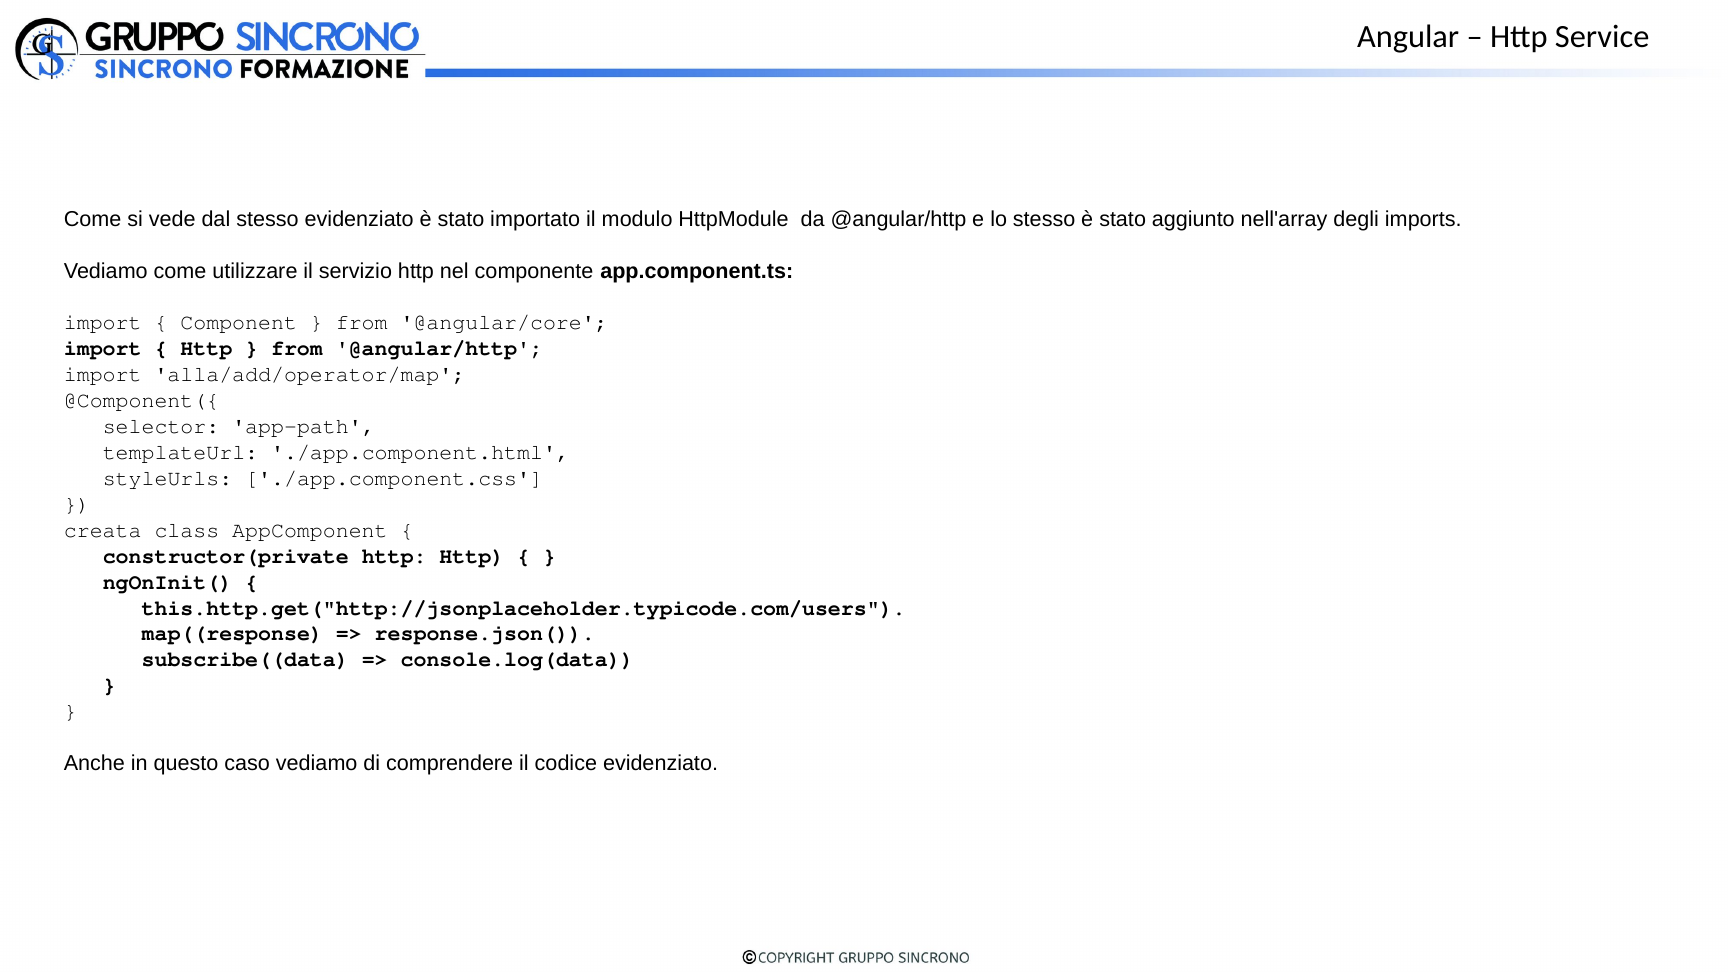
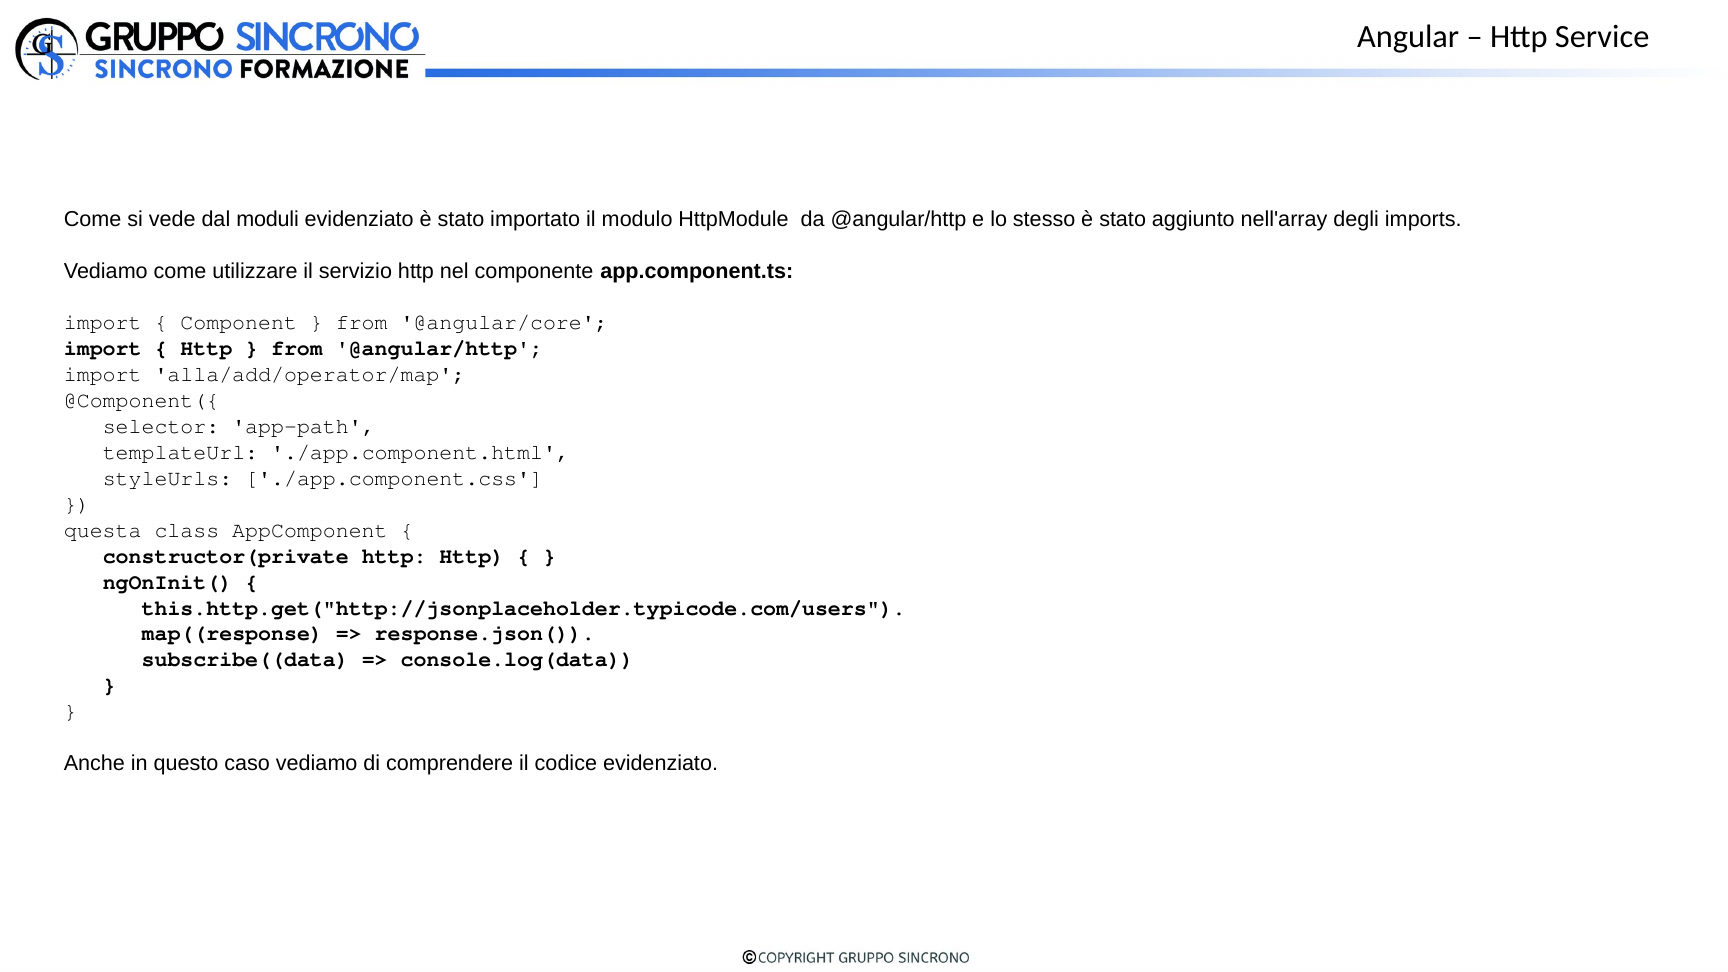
dal stesso: stesso -> moduli (268, 219)
creata: creata -> questa (103, 530)
